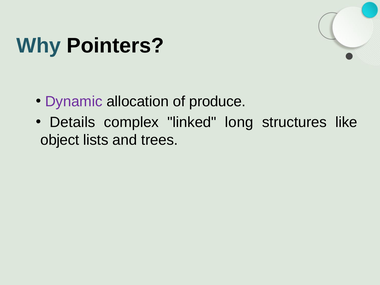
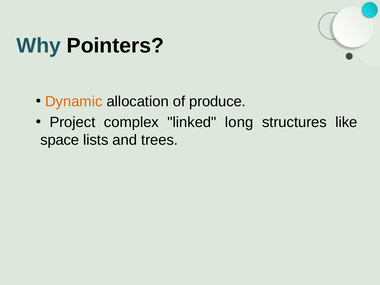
Dynamic colour: purple -> orange (74, 102)
Details: Details -> Project (72, 122)
object: object -> space (60, 140)
